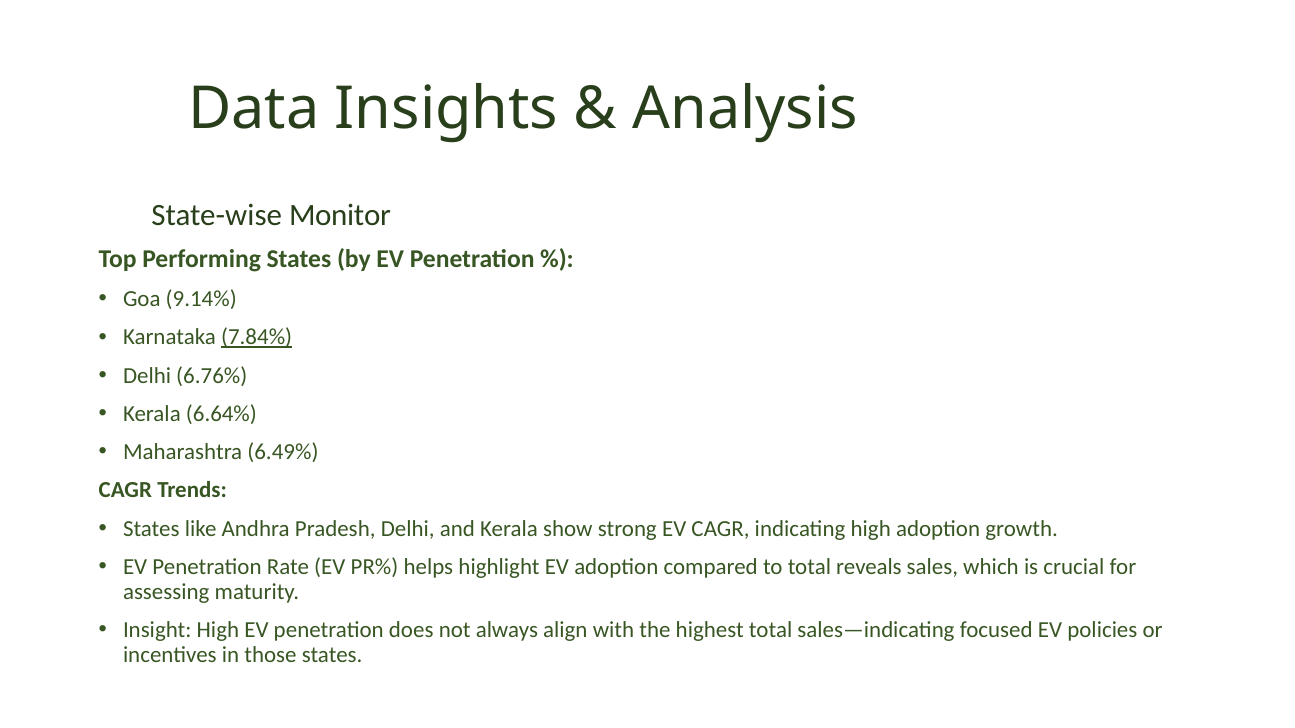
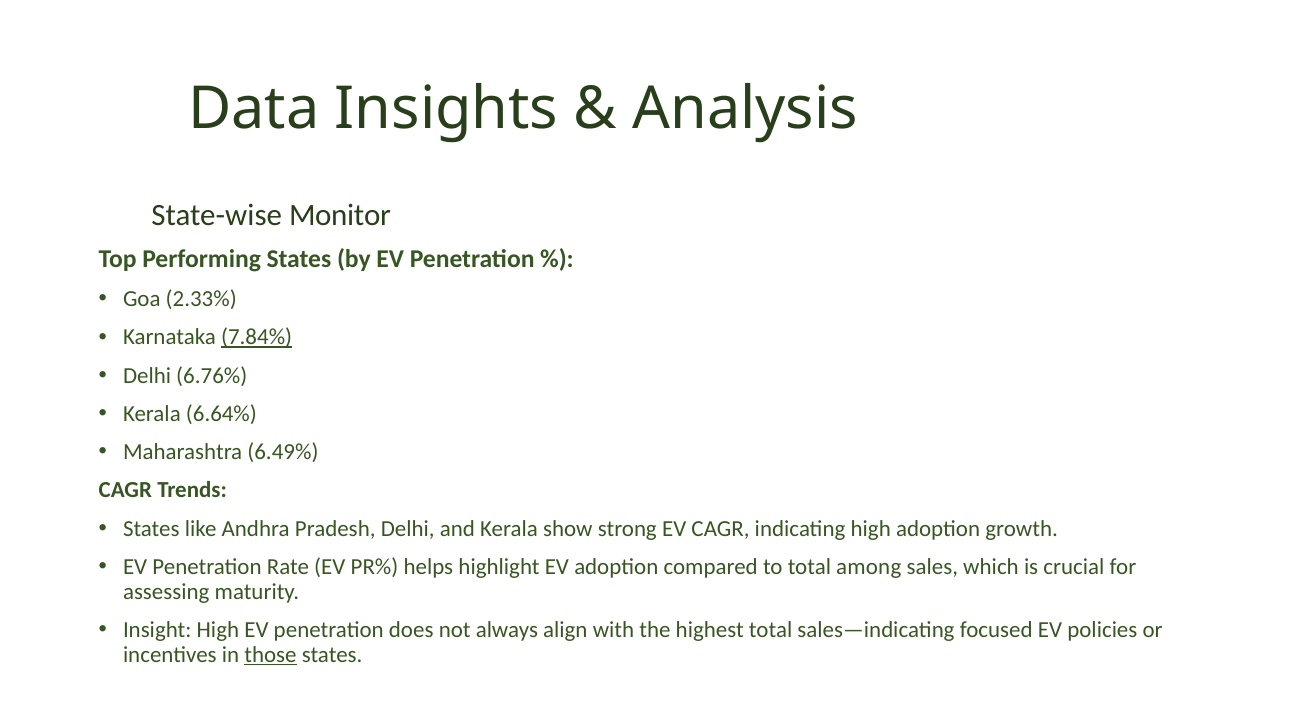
9.14%: 9.14% -> 2.33% (201, 299)
reveals: reveals -> among (869, 567)
those underline: none -> present (271, 655)
